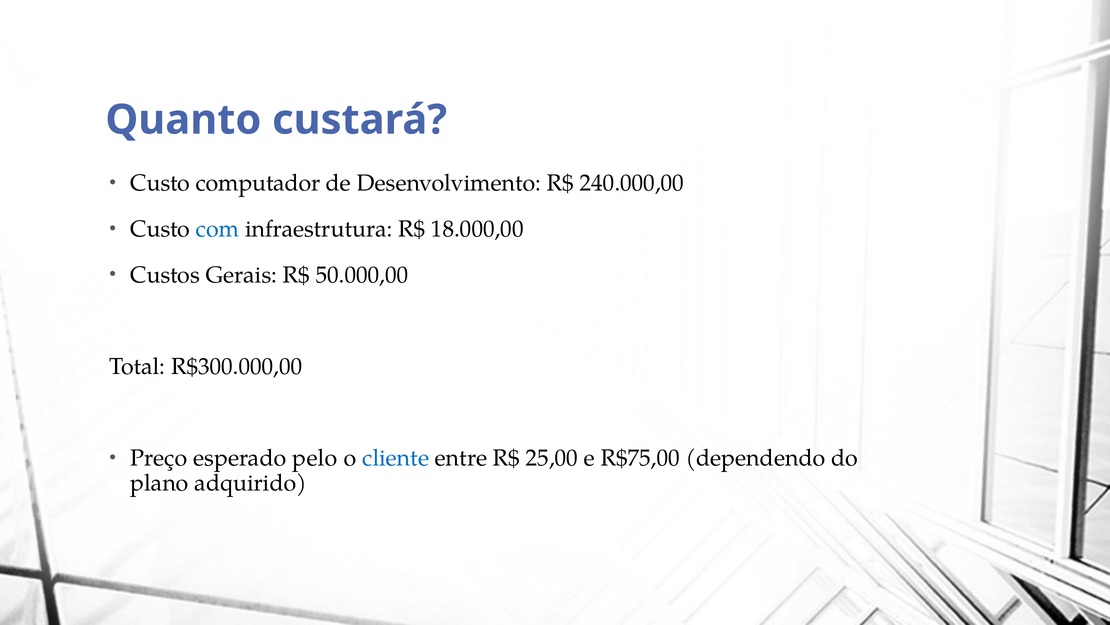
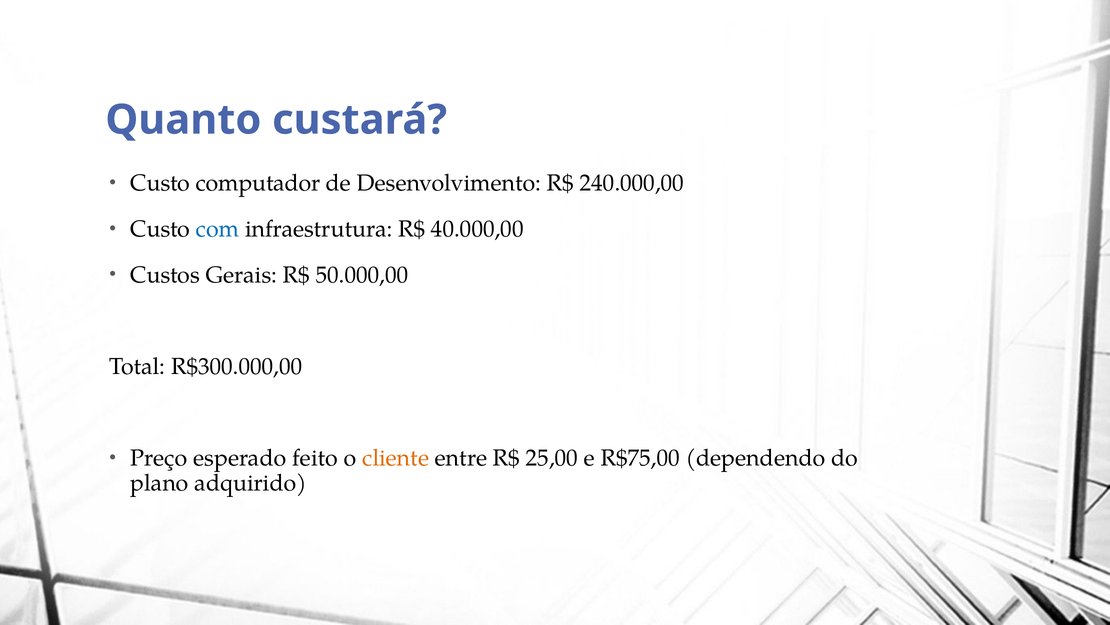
18.000,00: 18.000,00 -> 40.000,00 (477, 229)
pelo: pelo -> feito (315, 458)
cliente colour: blue -> orange (396, 458)
